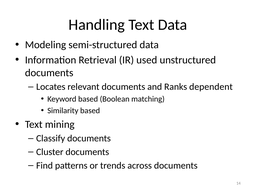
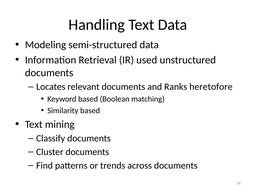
dependent: dependent -> heretofore (211, 87)
